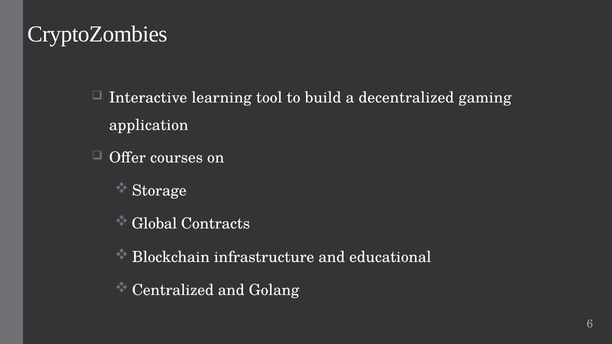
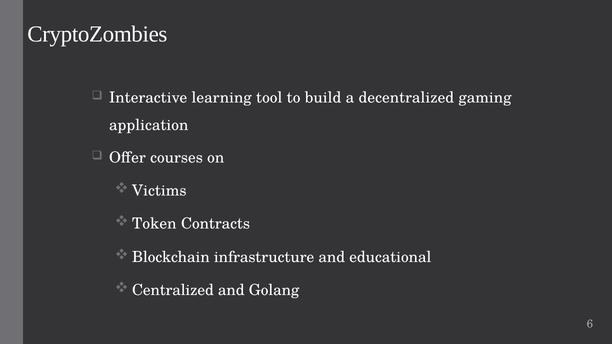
Storage: Storage -> Victims (159, 191)
Global: Global -> Token (154, 224)
